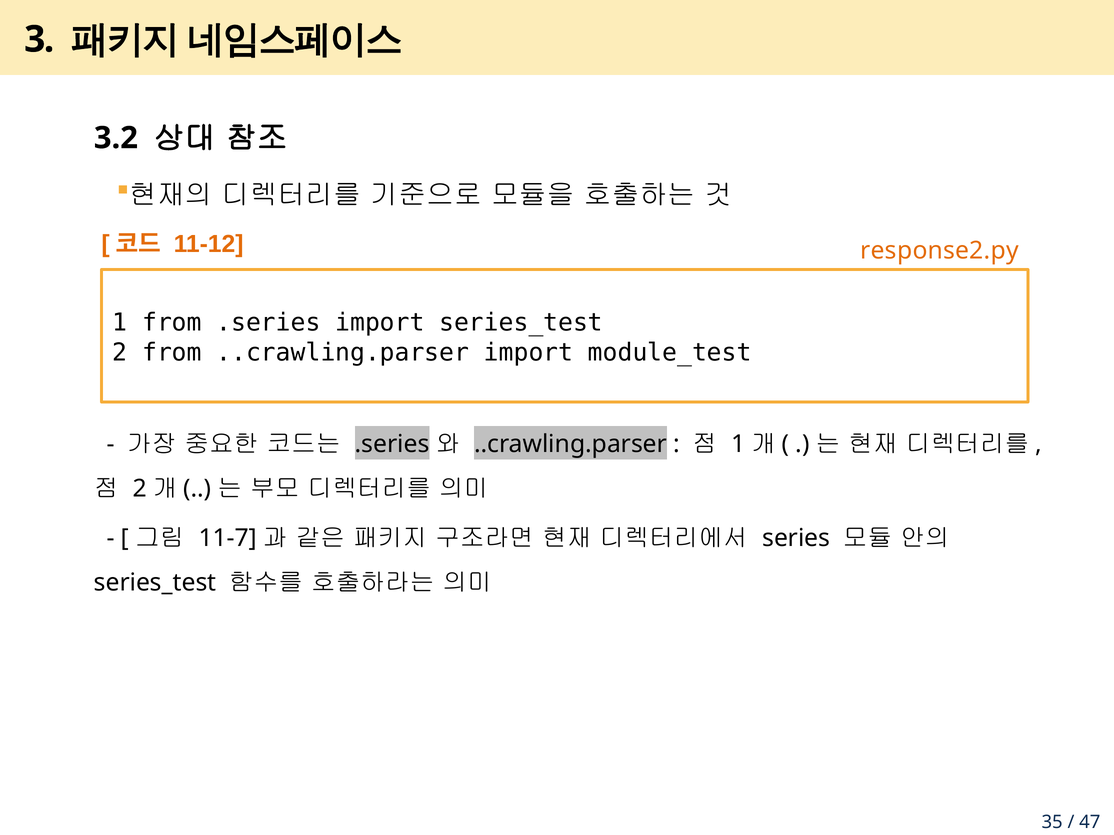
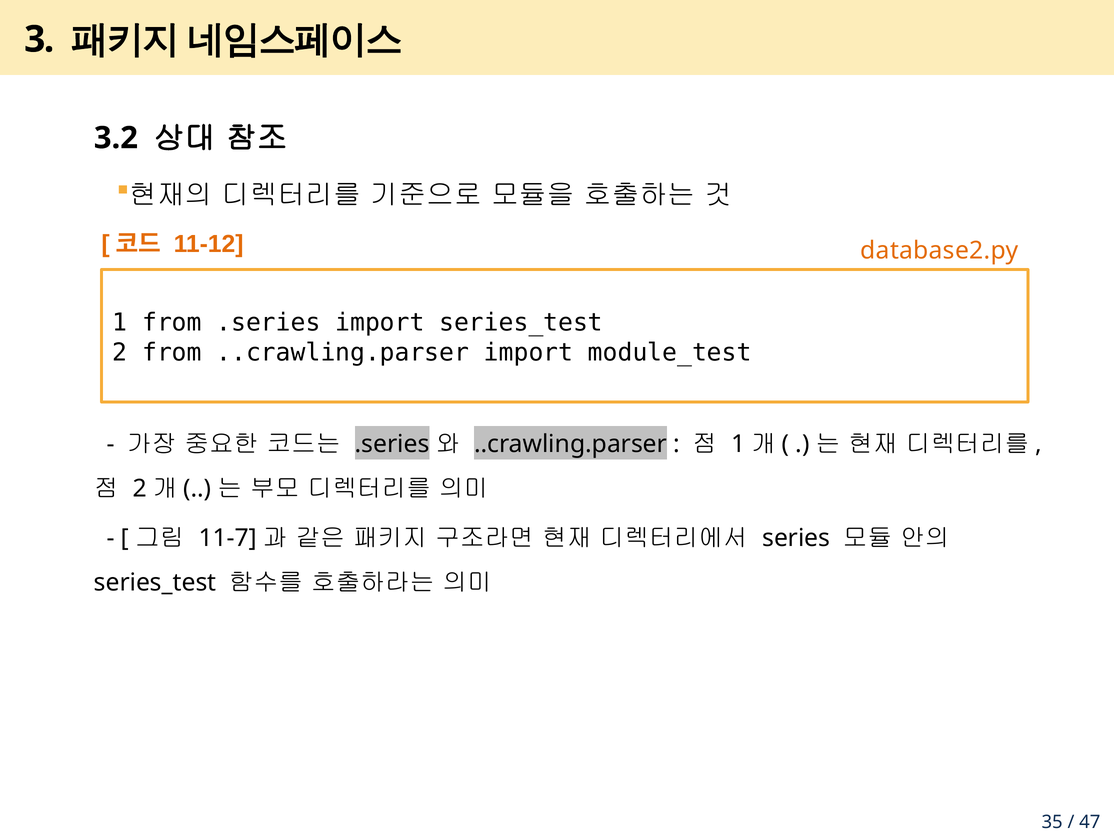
response2.py: response2.py -> database2.py (940, 251)
